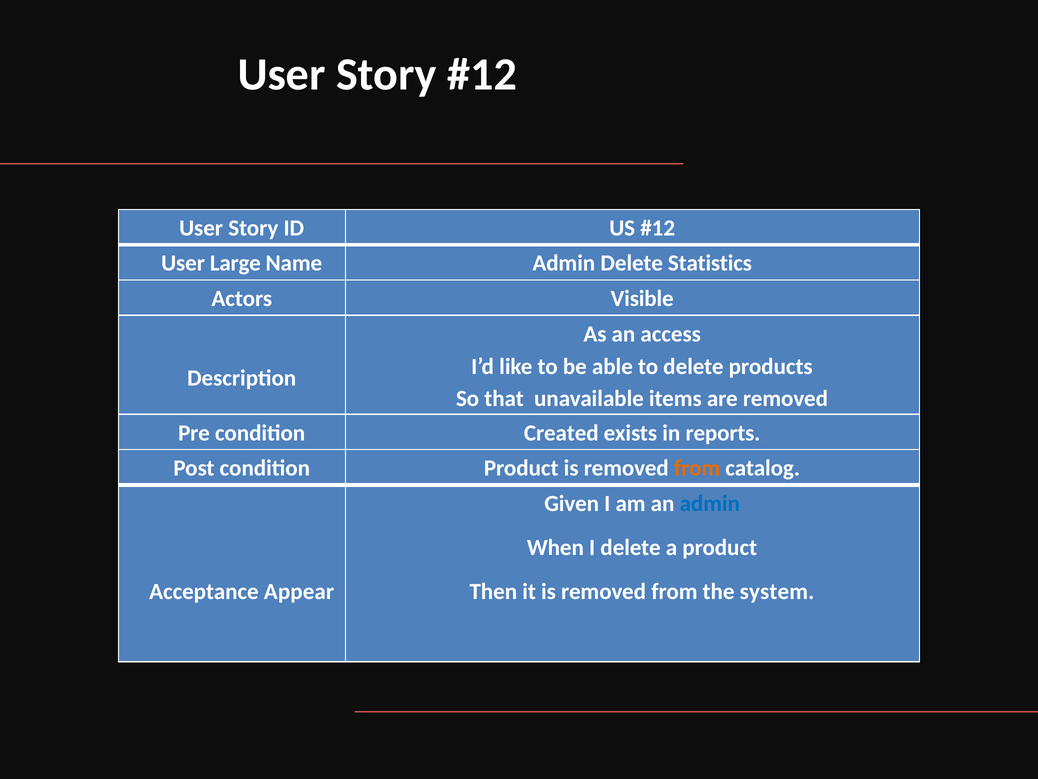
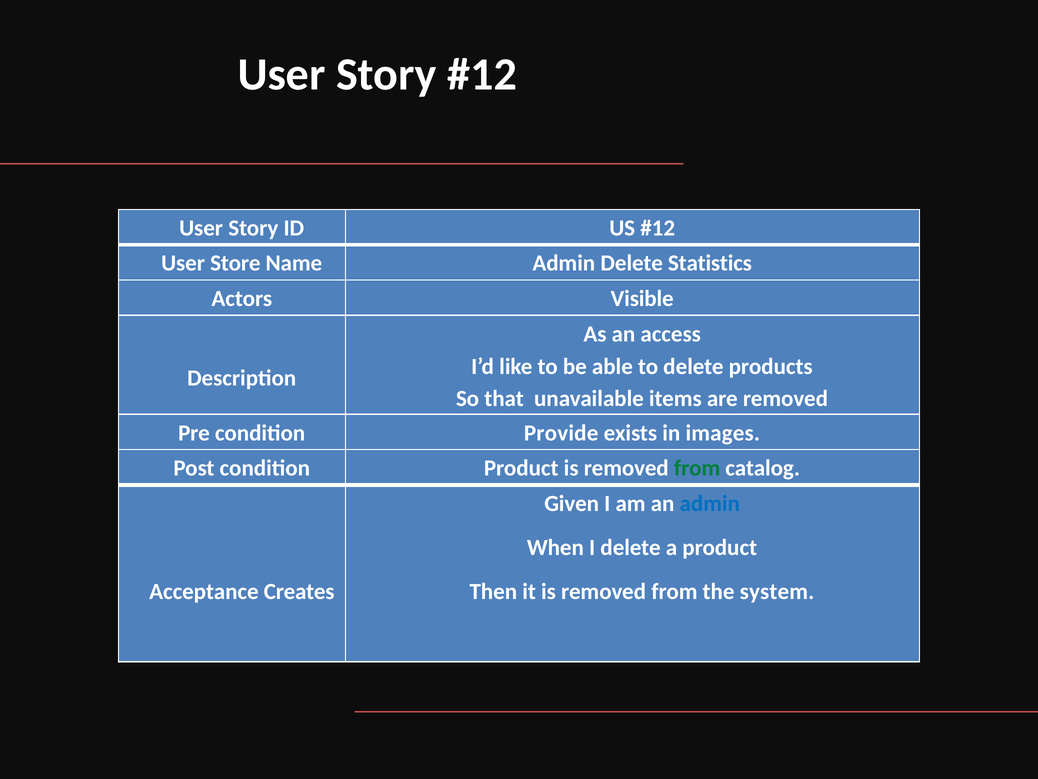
Large: Large -> Store (235, 263)
Created: Created -> Provide (561, 433)
reports: reports -> images (723, 433)
from colour: orange -> green (697, 468)
Appear: Appear -> Creates (299, 591)
